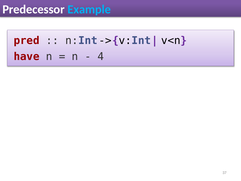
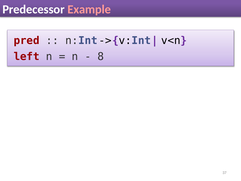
Example colour: light blue -> pink (89, 9)
have: have -> left (27, 57)
4: 4 -> 8 (101, 57)
